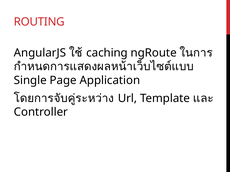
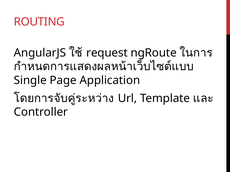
caching: caching -> request (107, 53)
